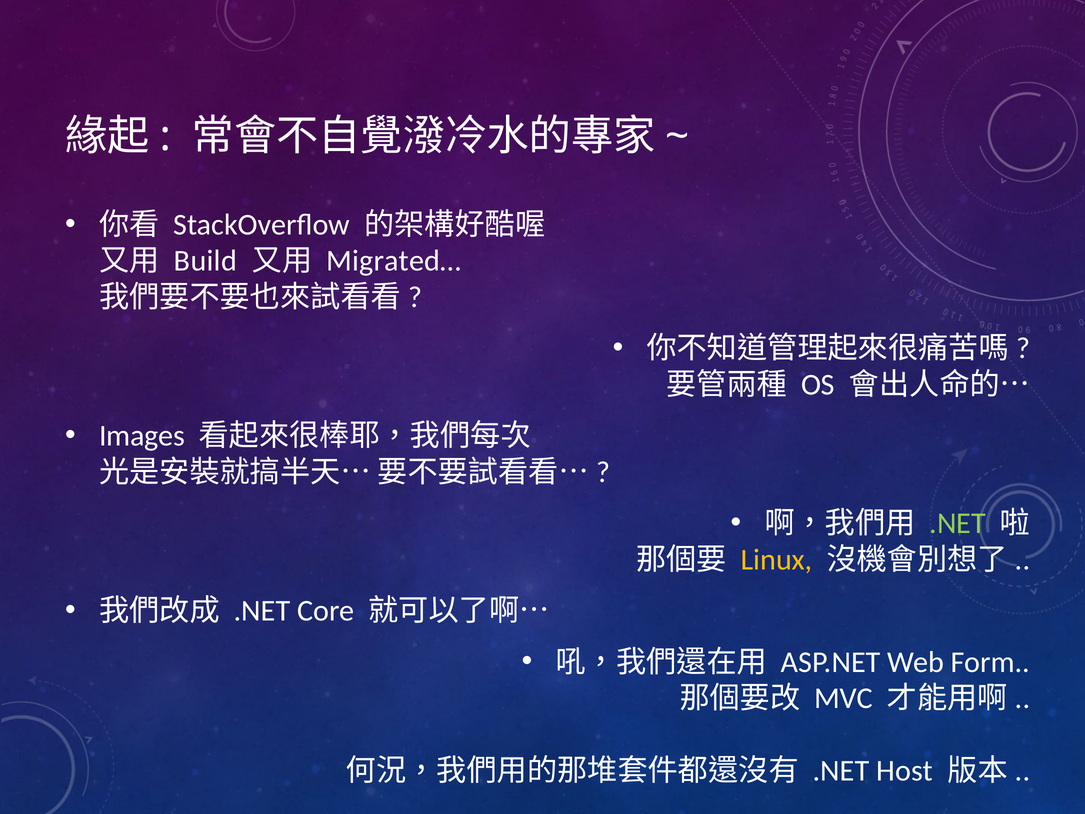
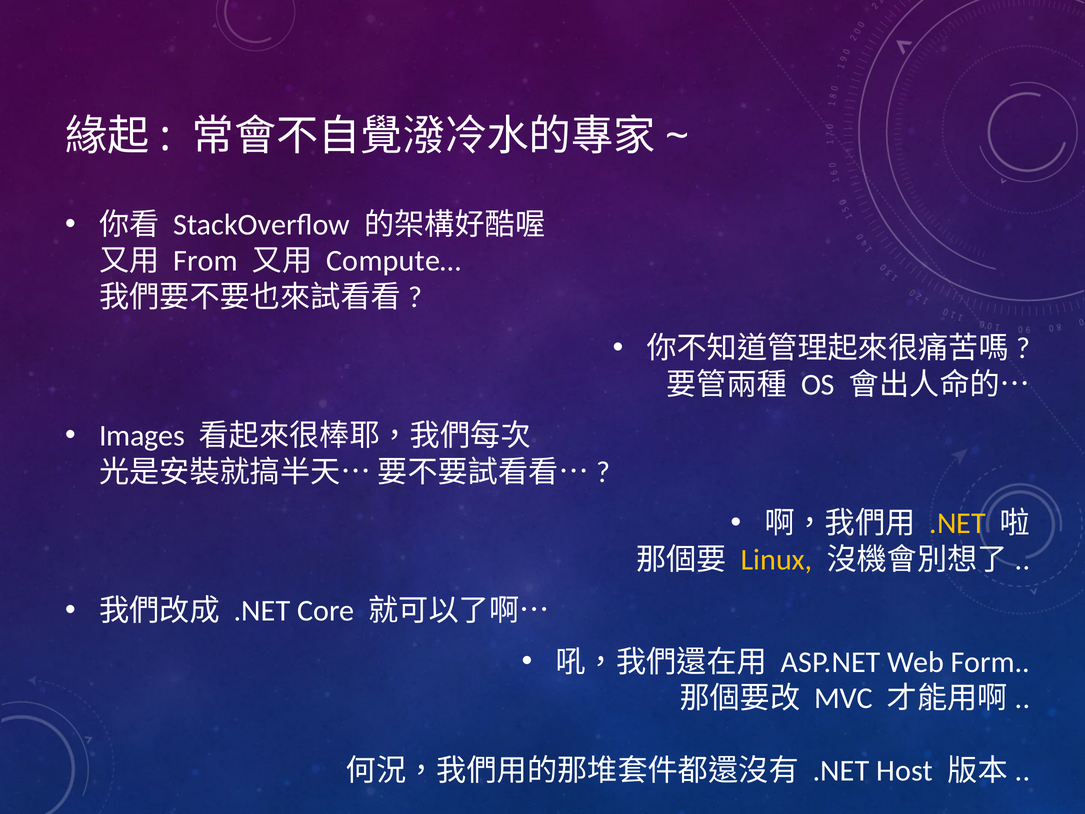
Build: Build -> From (206, 261)
Migrated…: Migrated… -> Compute… (394, 261)
.NET colour: light green -> yellow (958, 523)
